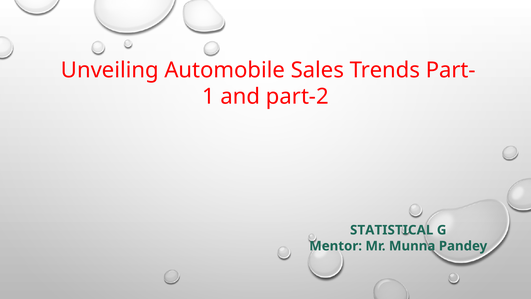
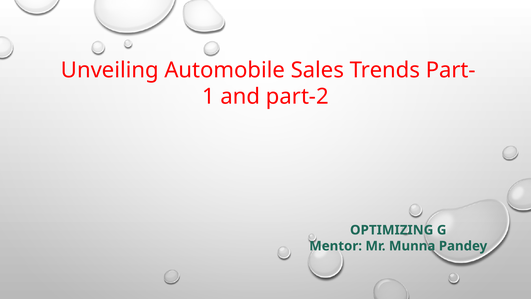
STATISTICAL: STATISTICAL -> OPTIMIZING (392, 230)
